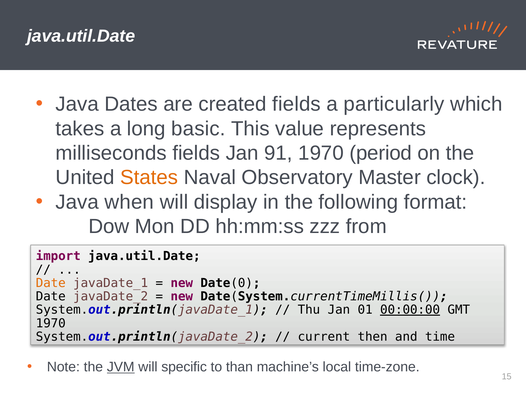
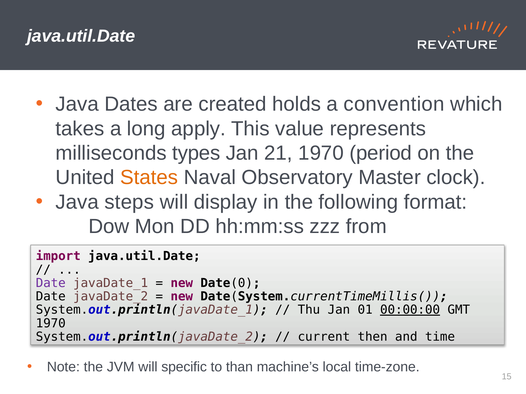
created fields: fields -> holds (297, 104)
particularly: particularly -> convention (394, 104)
basic: basic -> apply (199, 129)
milliseconds fields: fields -> types (196, 153)
91: 91 -> 21 (278, 153)
when: when -> steps (129, 202)
Date colour: orange -> purple (51, 283)
JVM underline: present -> none (121, 367)
